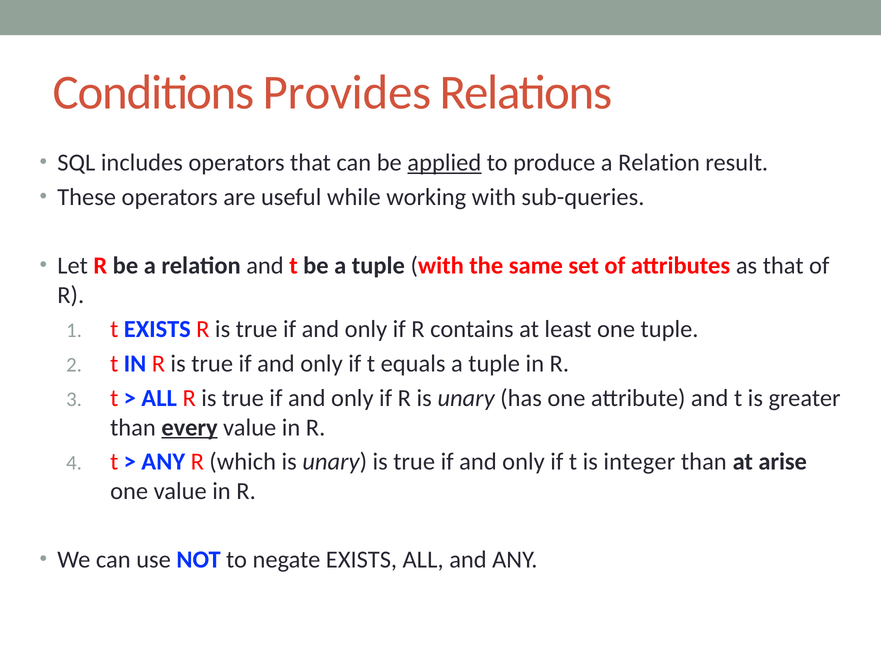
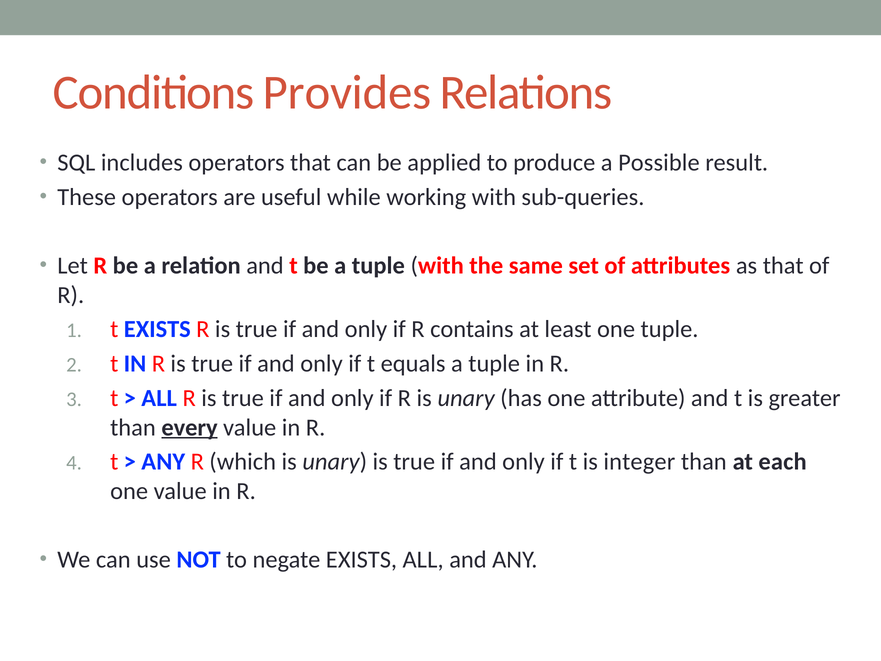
applied underline: present -> none (444, 163)
produce a Relation: Relation -> Possible (659, 163)
arise: arise -> each (783, 462)
